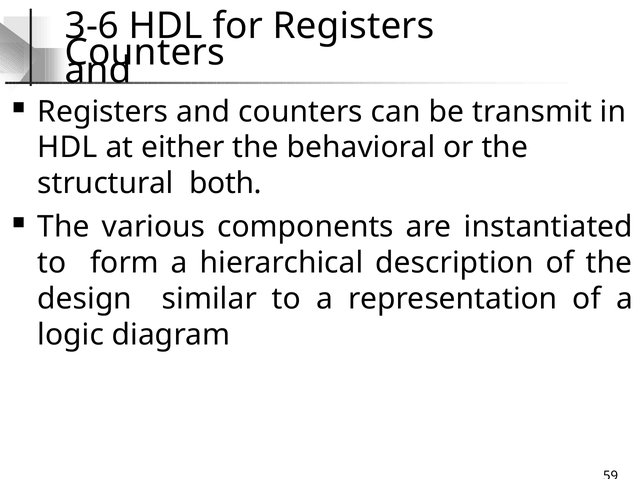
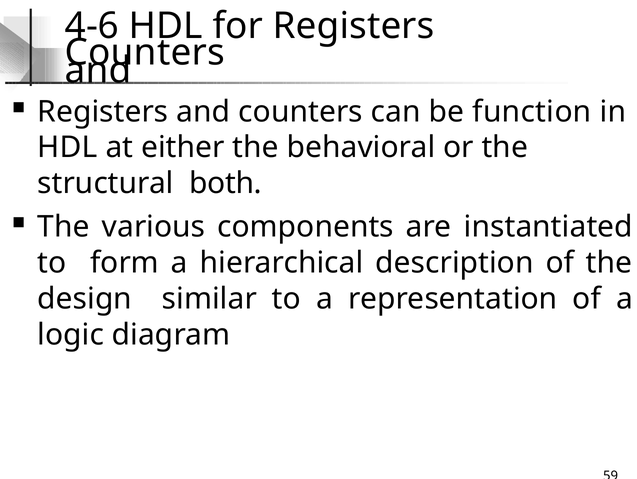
3-6: 3-6 -> 4-6 (92, 26)
transmit: transmit -> function (532, 112)
